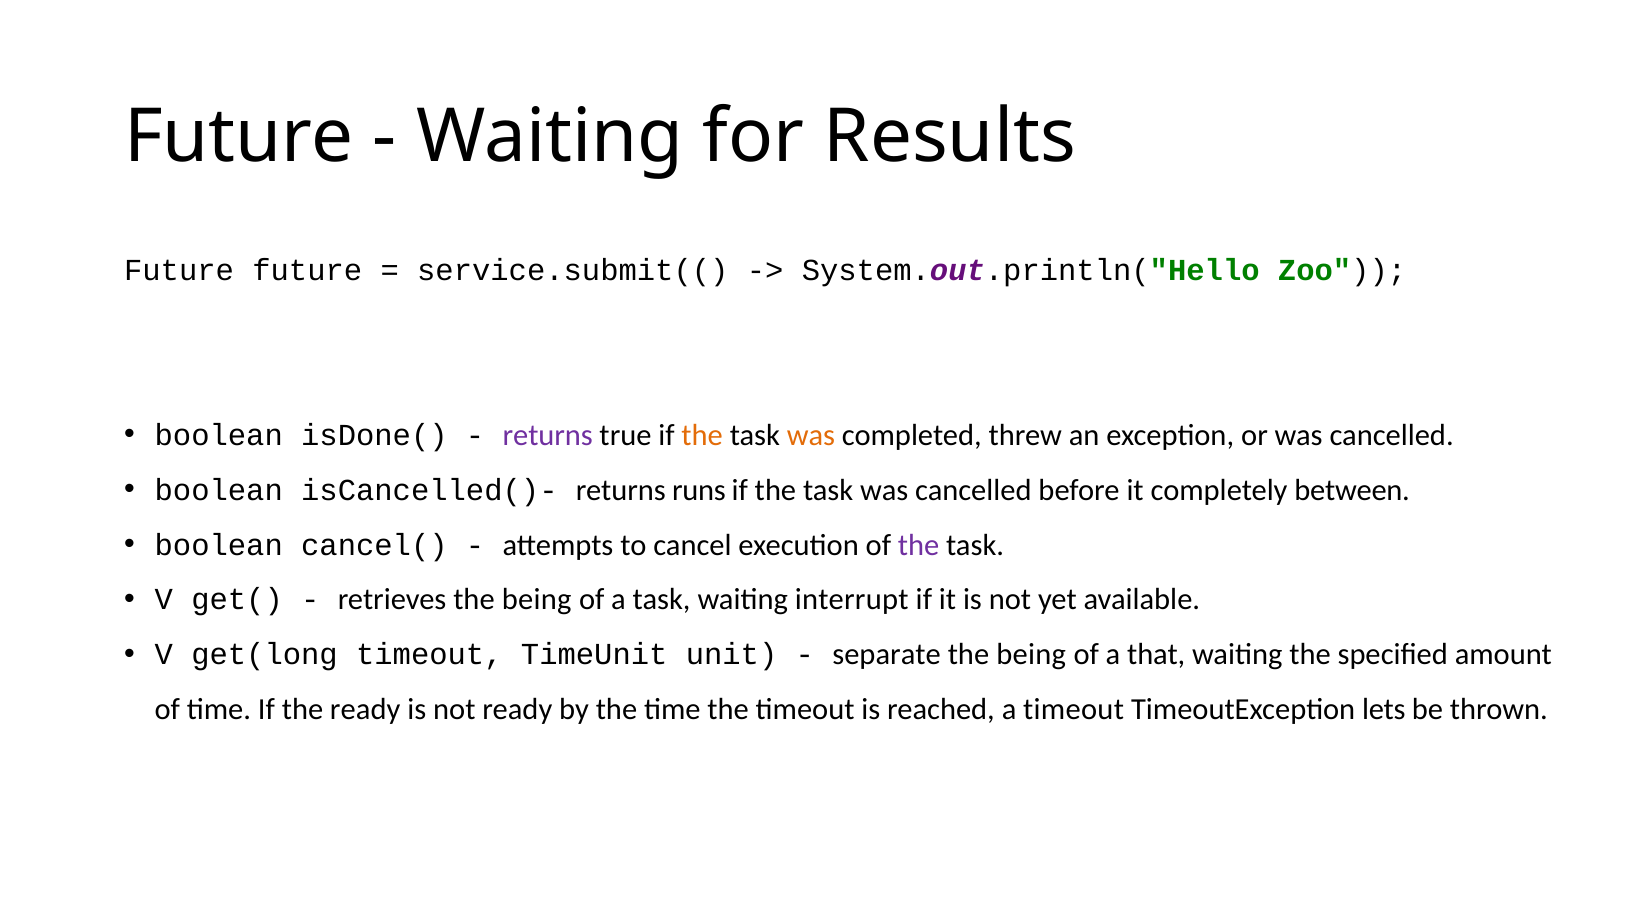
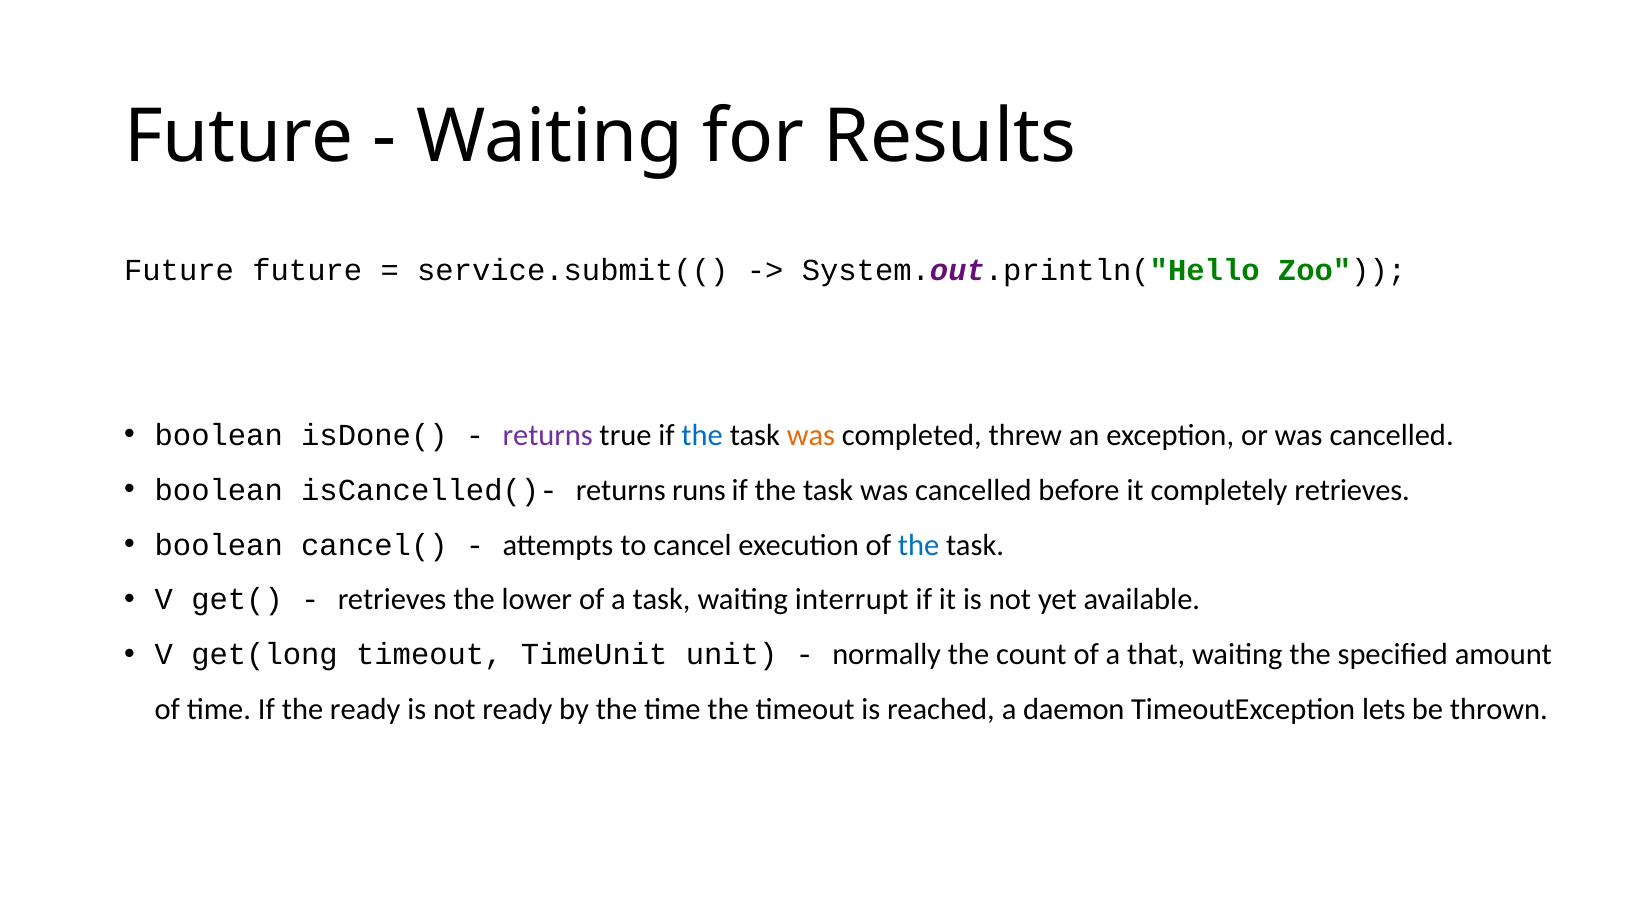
the colour: orange -> blue (702, 435)
completely between: between -> retrieves (1352, 490)
the colour: purple -> blue (919, 545)
retrieves the being: being -> lower (537, 600)
separate: separate -> normally (887, 655)
being: being -> count (1031, 655)
a timeout: timeout -> daemon (1074, 710)
